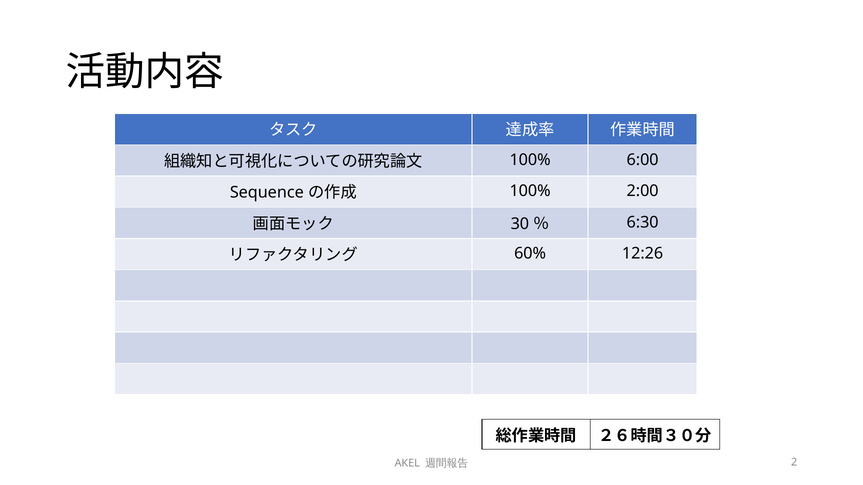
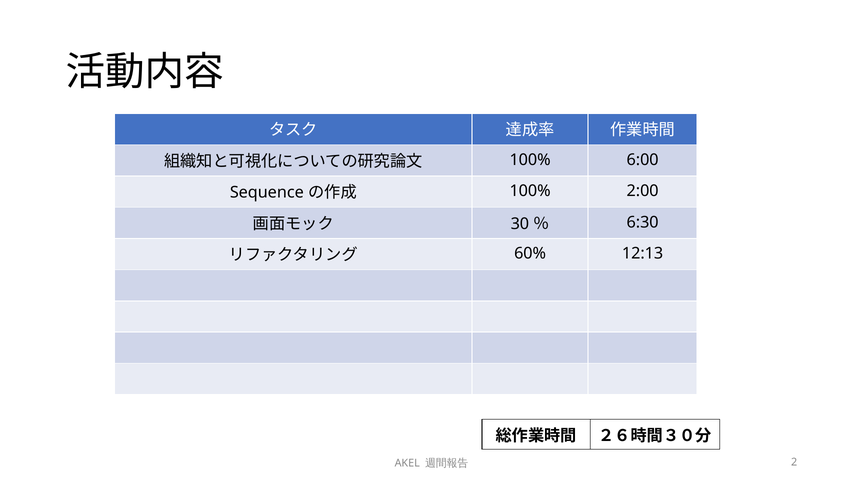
12:26: 12:26 -> 12:13 (643, 254)
